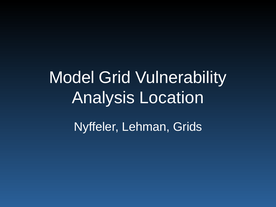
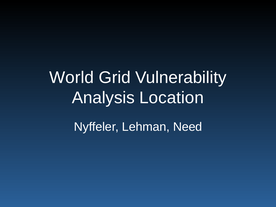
Model: Model -> World (72, 78)
Grids: Grids -> Need (188, 127)
